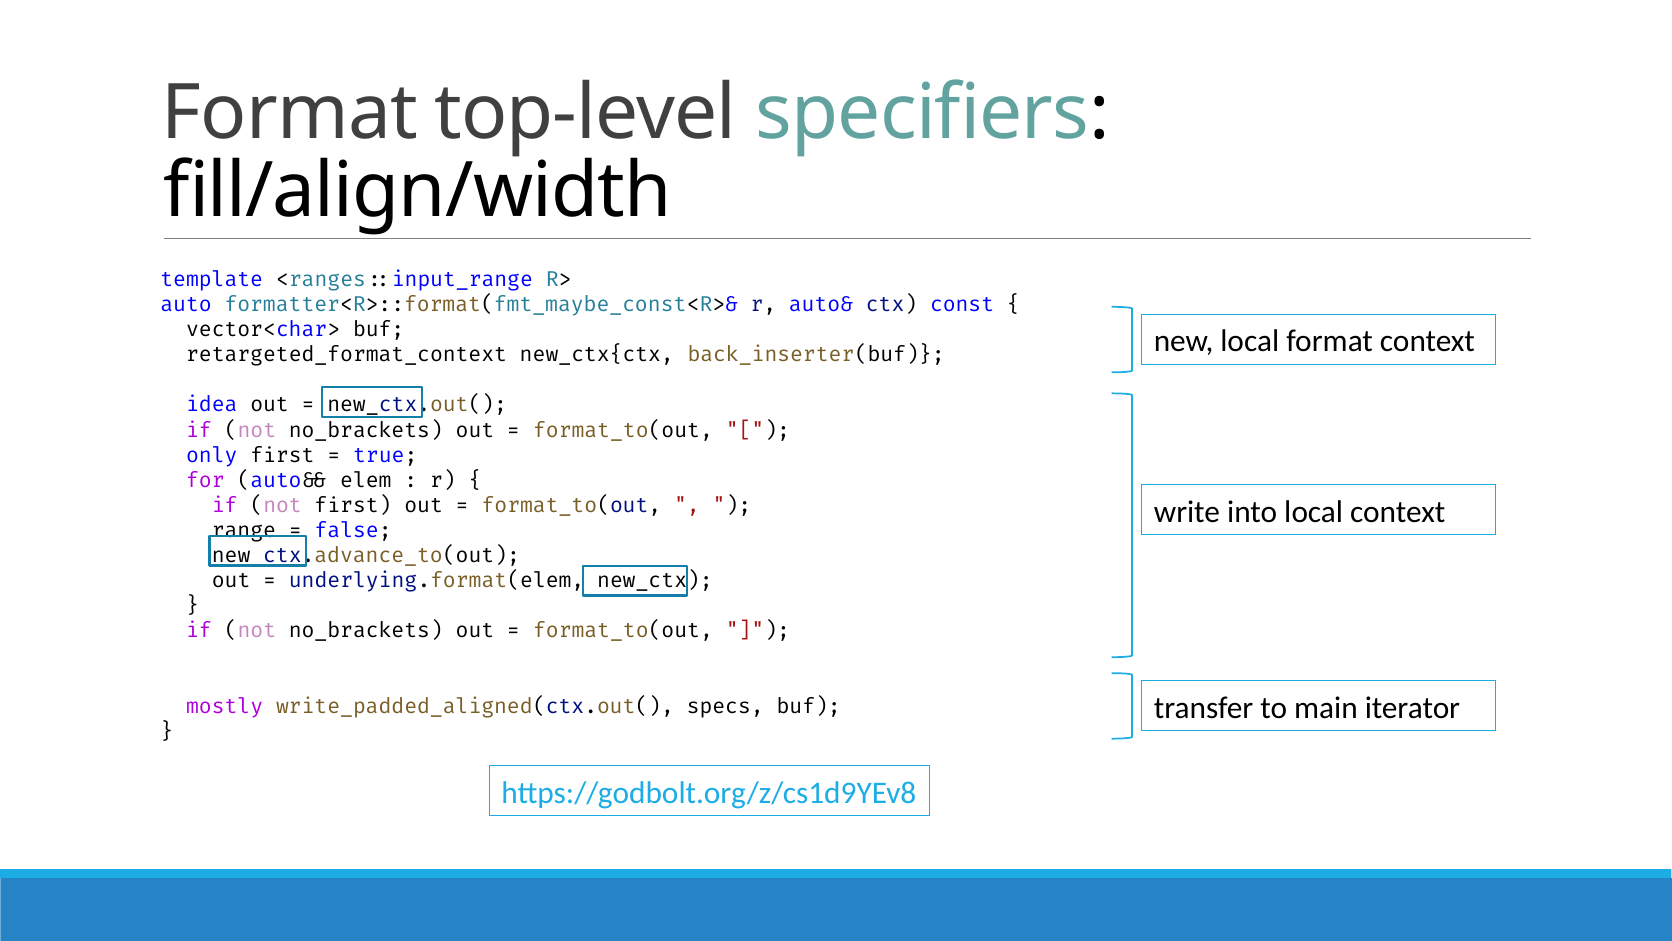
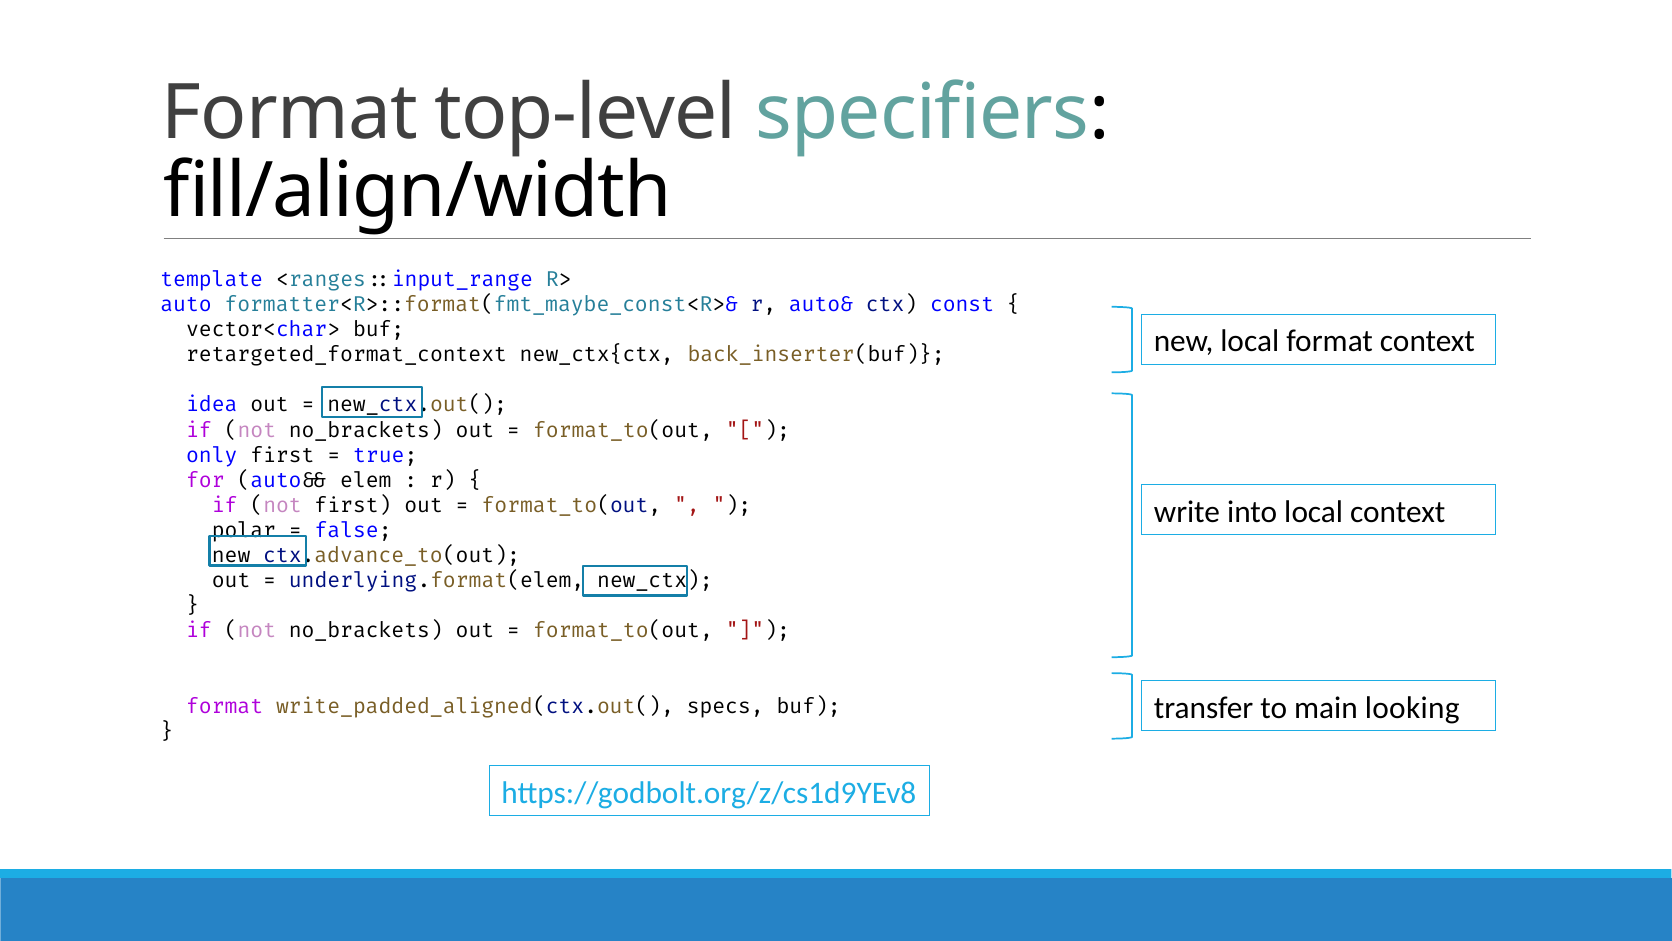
range: range -> polar (244, 530)
iterator: iterator -> looking (1412, 707)
mostly: mostly -> format (225, 706)
